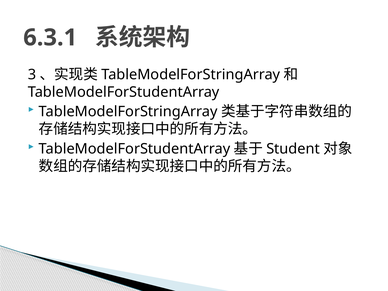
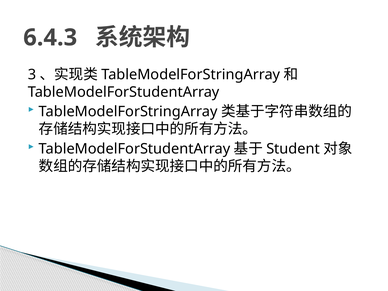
6.3.1: 6.3.1 -> 6.4.3 (50, 38)
